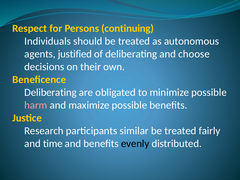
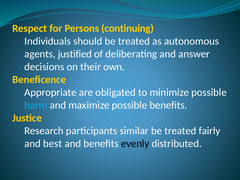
choose: choose -> answer (194, 54)
Deliberating: Deliberating -> Appropriate (50, 92)
harm colour: pink -> light blue (36, 105)
time: time -> best (53, 144)
